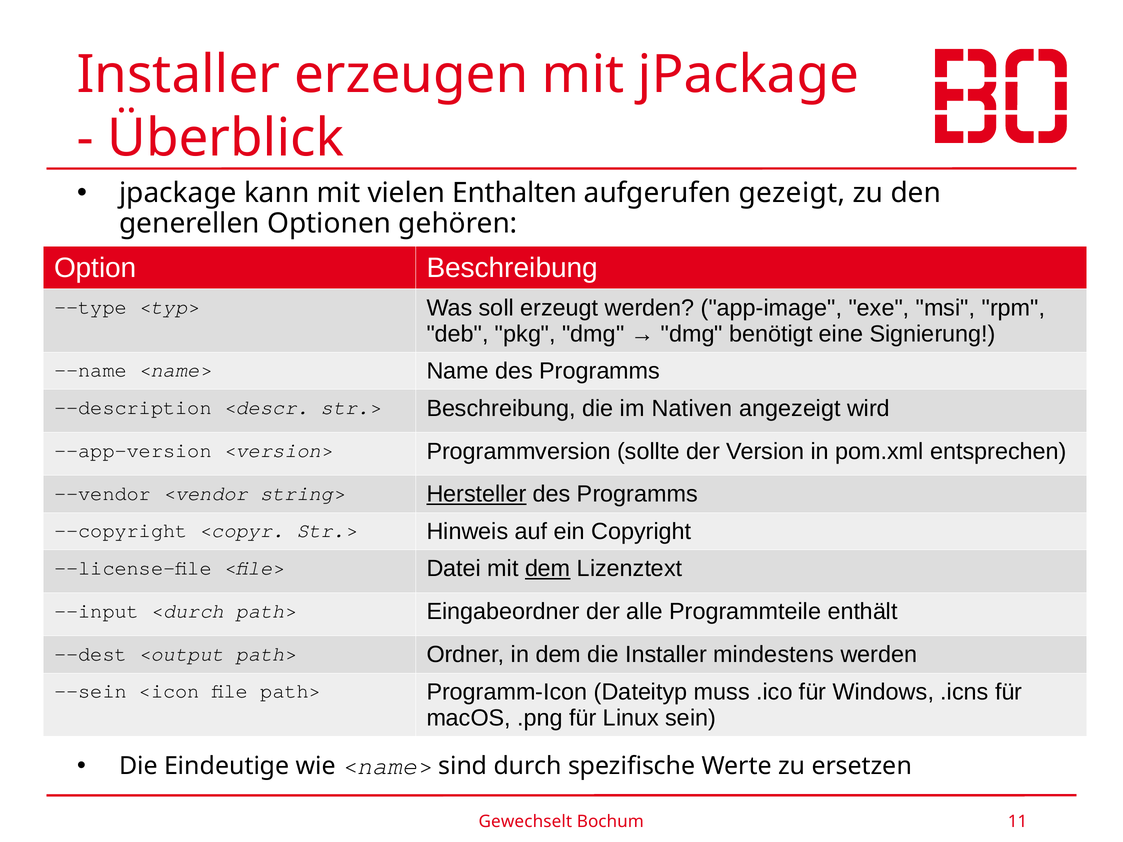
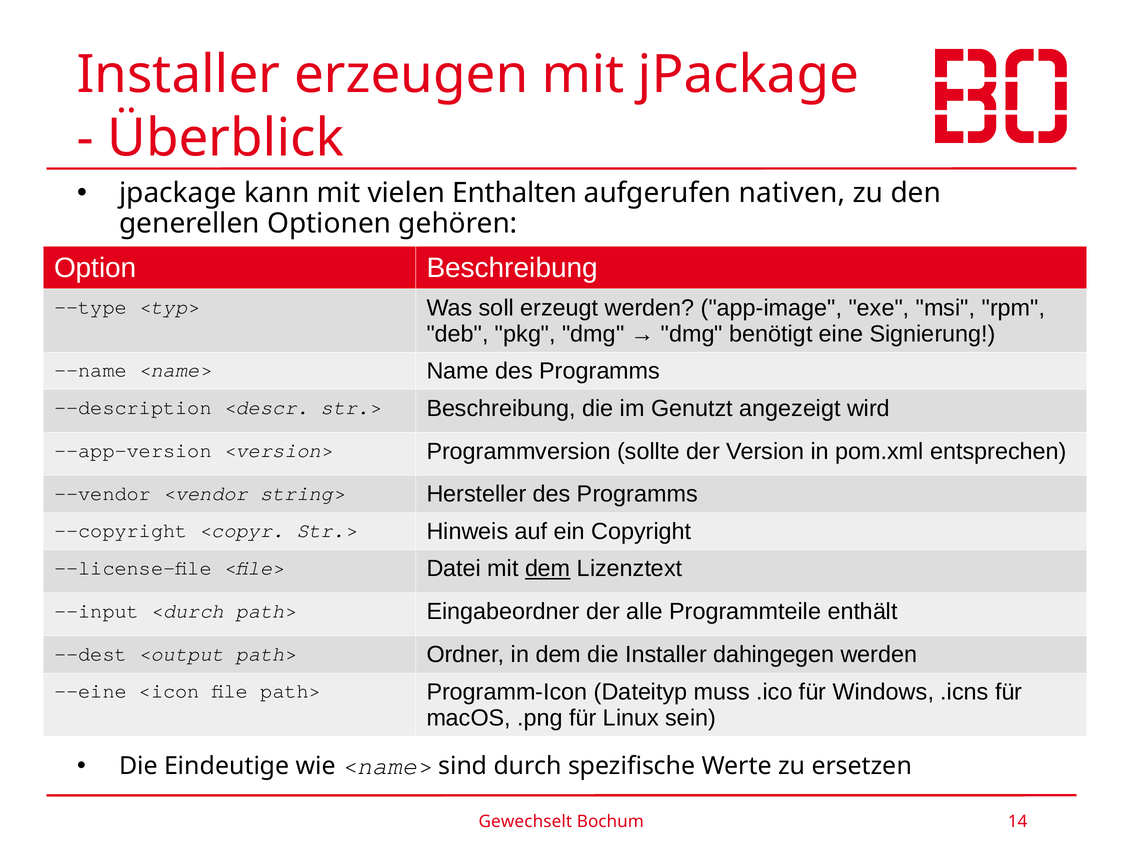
gezeigt: gezeigt -> nativen (792, 193)
Nativen: Nativen -> Genutzt (692, 408)
Hersteller underline: present -> none (476, 494)
mindestens: mindestens -> dahingegen (774, 655)
--sein: --sein -> --eine (90, 691)
11: 11 -> 14 (1018, 822)
